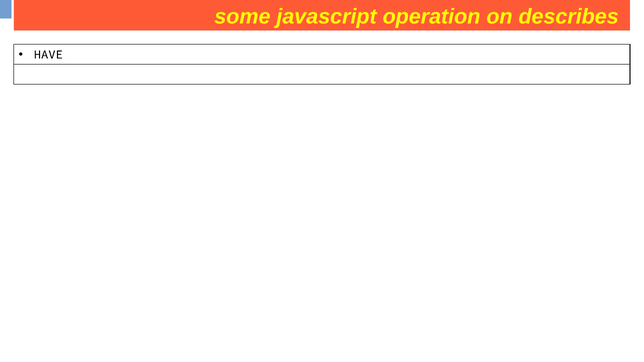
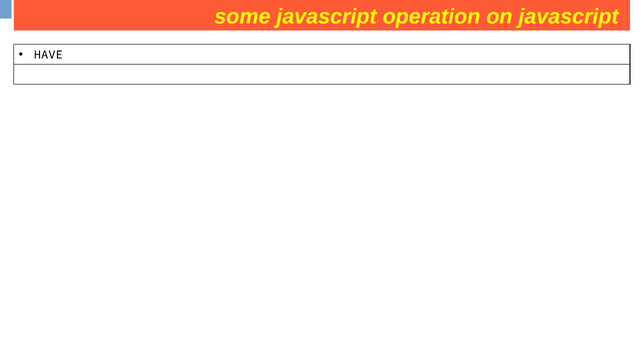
describes: describes -> javascript (569, 17)
